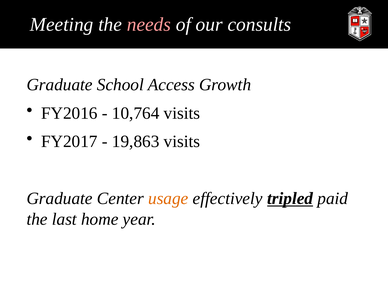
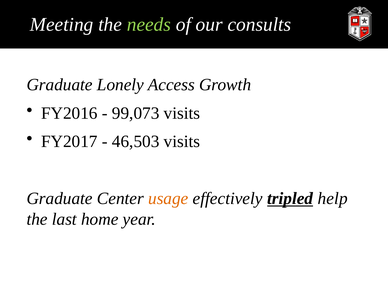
needs colour: pink -> light green (149, 25)
School: School -> Lonely (120, 85)
10,764: 10,764 -> 99,073 (136, 113)
19,863: 19,863 -> 46,503 (136, 142)
paid: paid -> help (333, 198)
